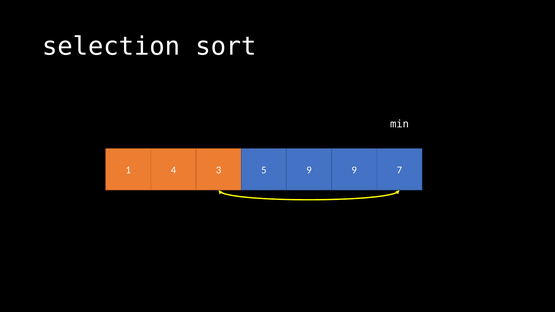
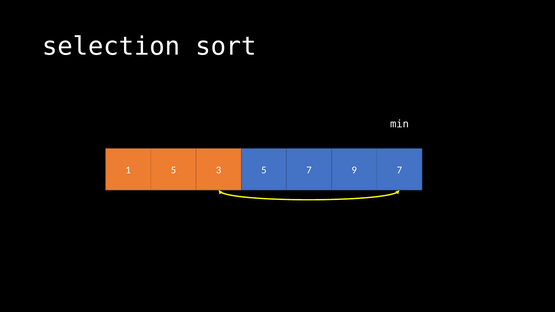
1 4: 4 -> 5 (173, 170)
5 9: 9 -> 7 (309, 170)
